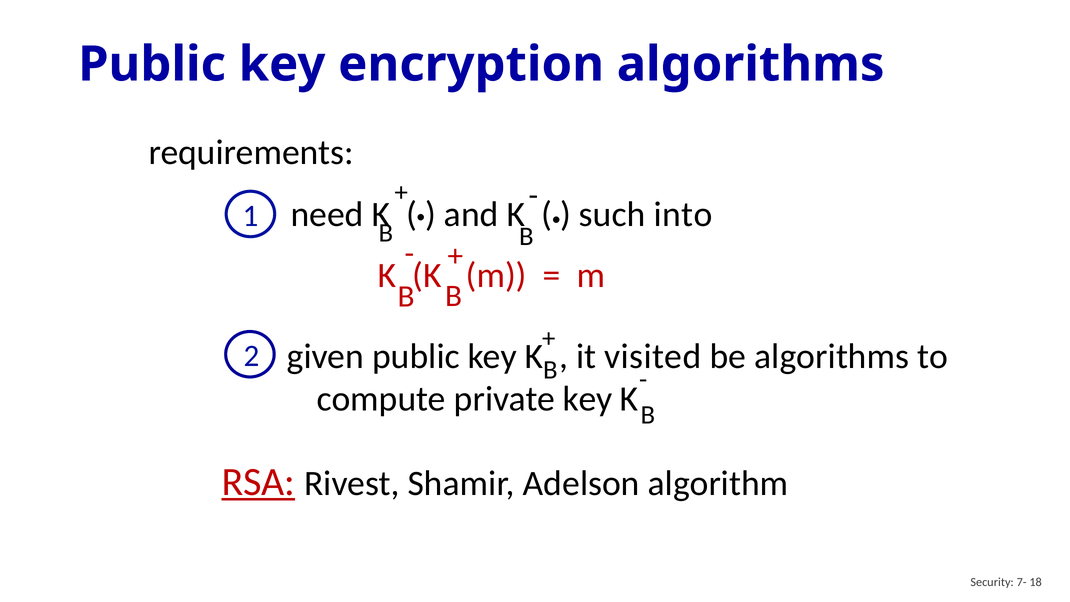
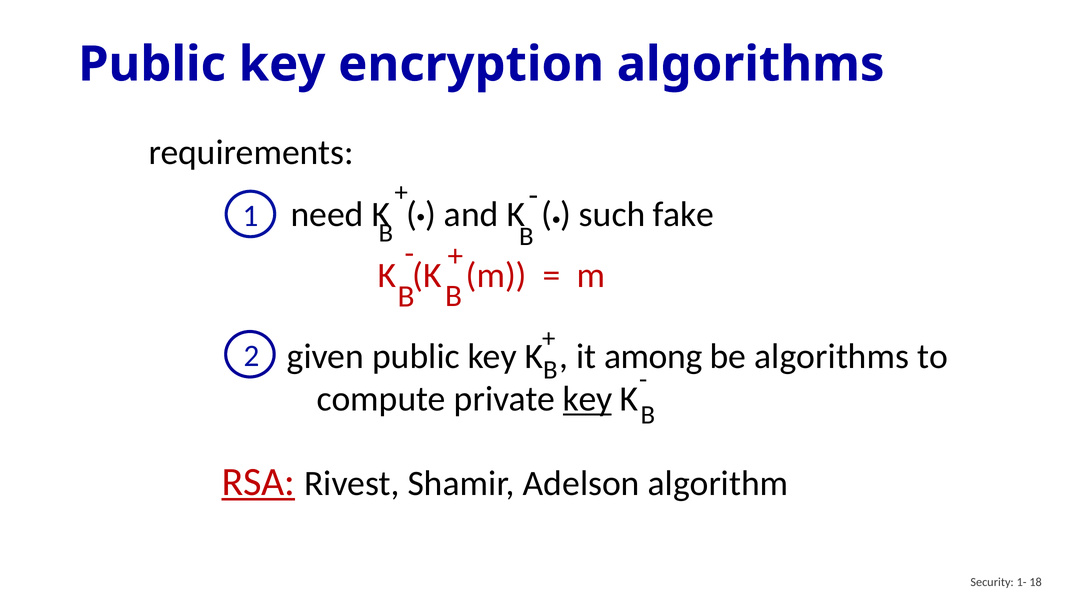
into: into -> fake (683, 215)
visited: visited -> among (653, 356)
key underline: none -> present (588, 399)
7-: 7- -> 1- (1022, 582)
